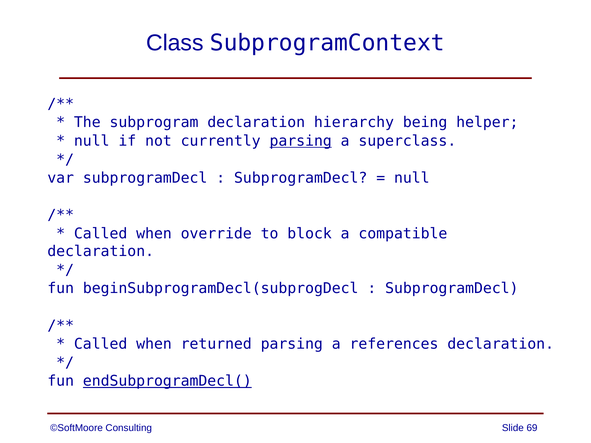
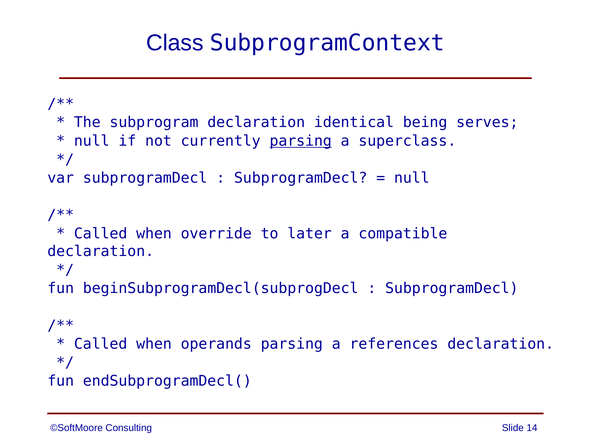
hierarchy: hierarchy -> identical (354, 122)
helper: helper -> serves (487, 122)
block: block -> later (310, 234)
returned: returned -> operands (216, 344)
endSubprogramDecl( underline: present -> none (167, 381)
69: 69 -> 14 (532, 428)
